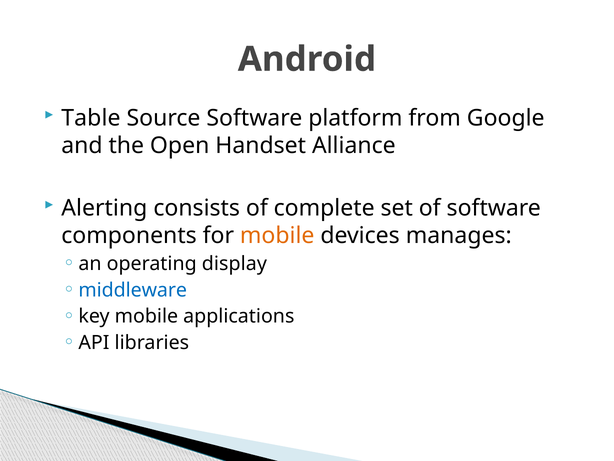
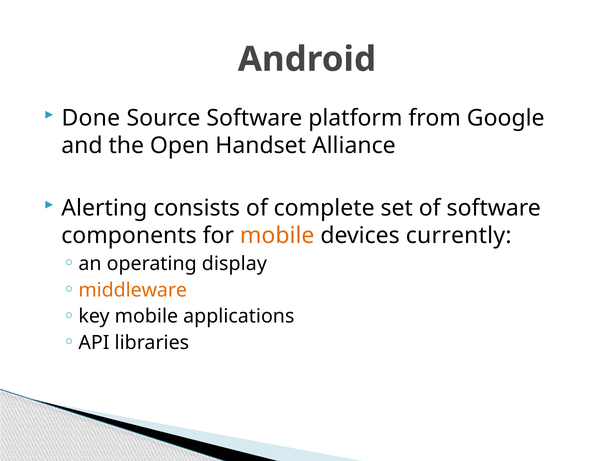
Table: Table -> Done (91, 118)
manages: manages -> currently (459, 235)
middleware colour: blue -> orange (133, 290)
